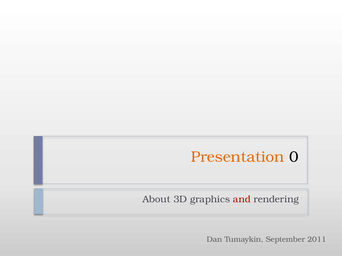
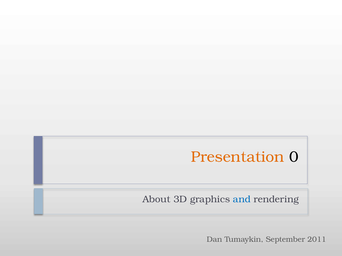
and colour: red -> blue (242, 200)
